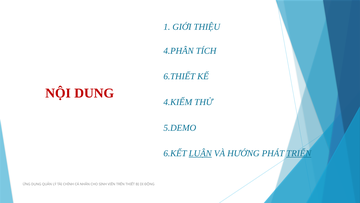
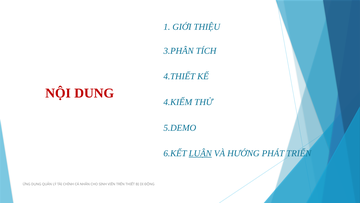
4.PHÂN: 4.PHÂN -> 3.PHÂN (179, 51)
6.THIẾT: 6.THIẾT -> 4.THIẾT (179, 76)
TRIỂN underline: present -> none (299, 153)
